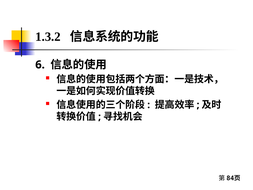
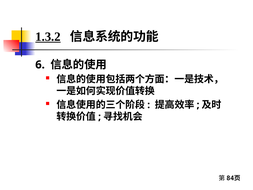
1.3.2 underline: none -> present (48, 37)
